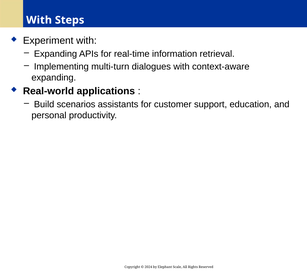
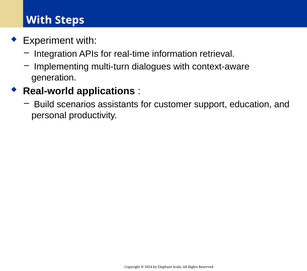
Expanding: Expanding -> Integration (56, 54)
expanding: expanding -> generation (54, 78)
